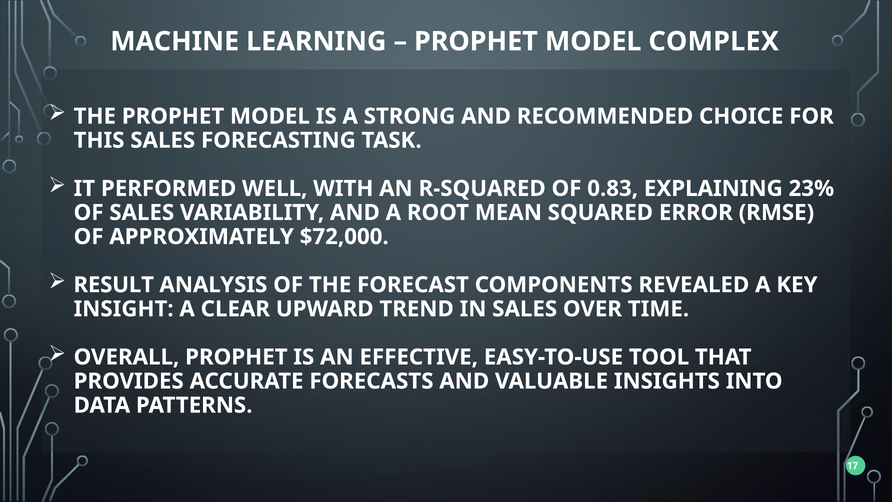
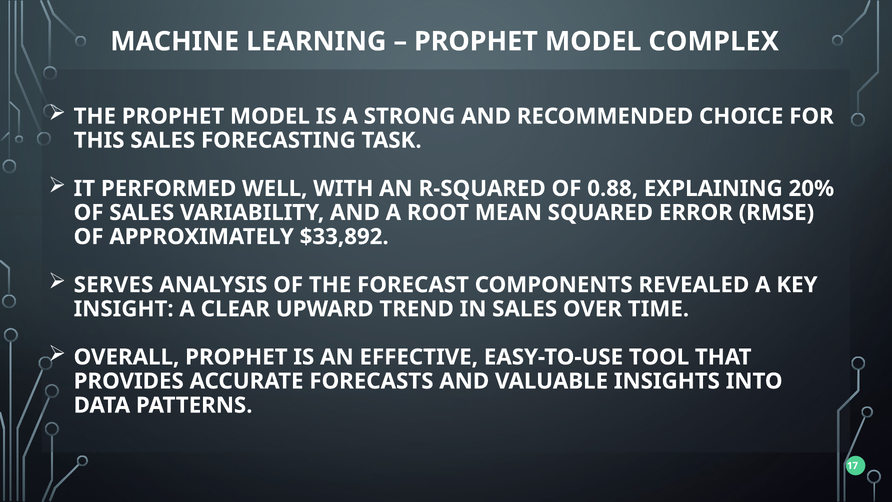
0.83: 0.83 -> 0.88 (613, 188)
23%: 23% -> 20% (811, 188)
$72,000: $72,000 -> $33,892 (344, 237)
RESULT: RESULT -> SERVES (114, 285)
